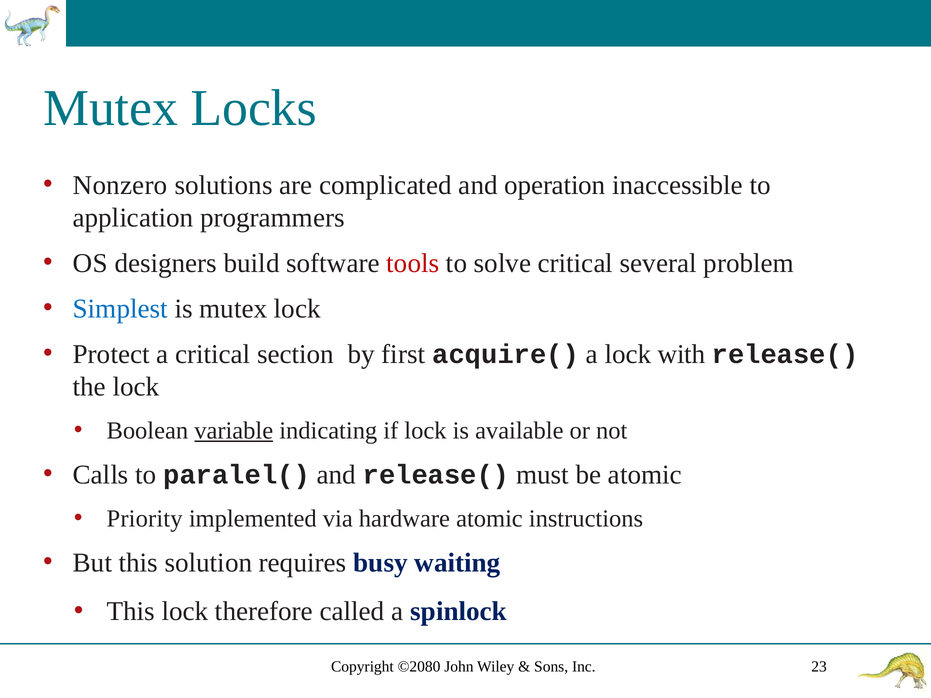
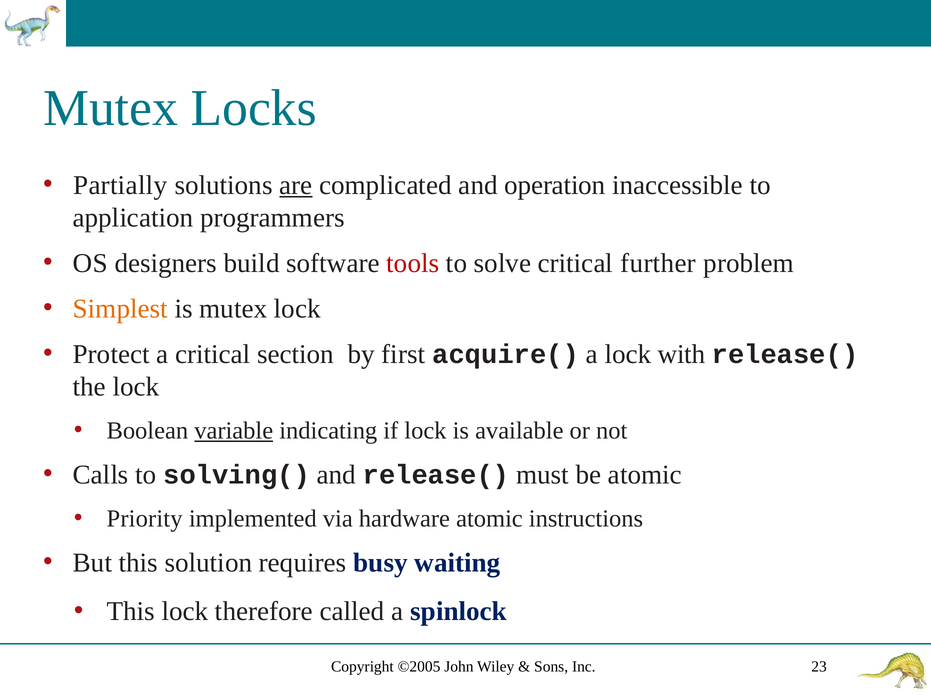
Nonzero: Nonzero -> Partially (120, 185)
are underline: none -> present (296, 185)
several: several -> further (658, 263)
Simplest colour: blue -> orange (120, 309)
paralel(: paralel( -> solving( (237, 475)
©2080: ©2080 -> ©2005 (419, 667)
